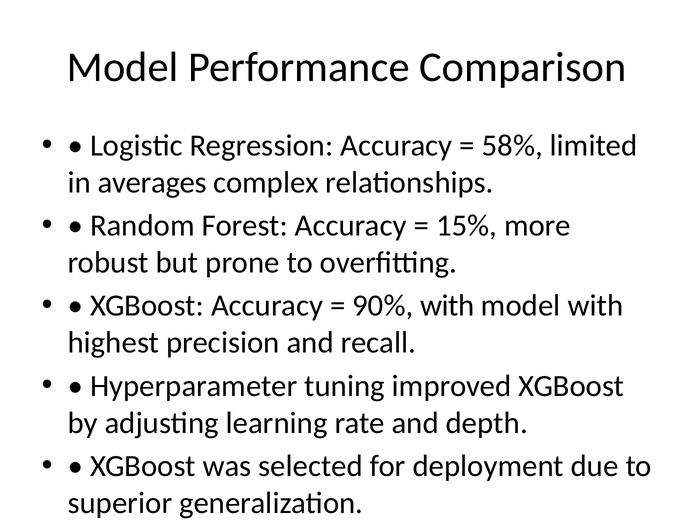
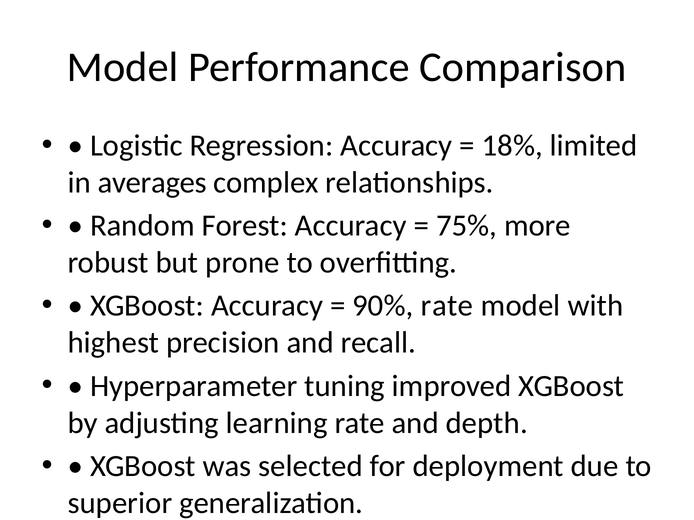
58%: 58% -> 18% (512, 146)
15%: 15% -> 75% (467, 226)
90% with: with -> rate (447, 306)
